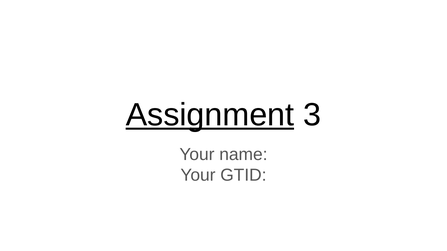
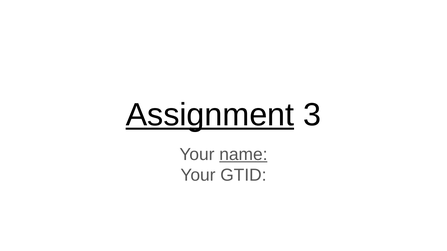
name underline: none -> present (243, 155)
